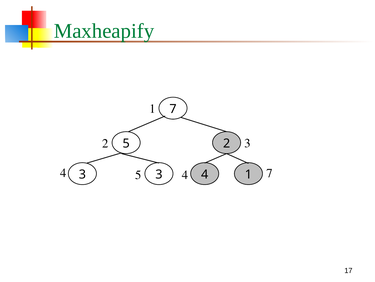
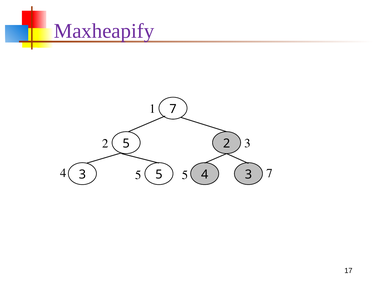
Maxheapify colour: green -> purple (104, 31)
5 4: 4 -> 5 (185, 174)
3 3: 3 -> 5 (159, 174)
4 1: 1 -> 3 (248, 174)
